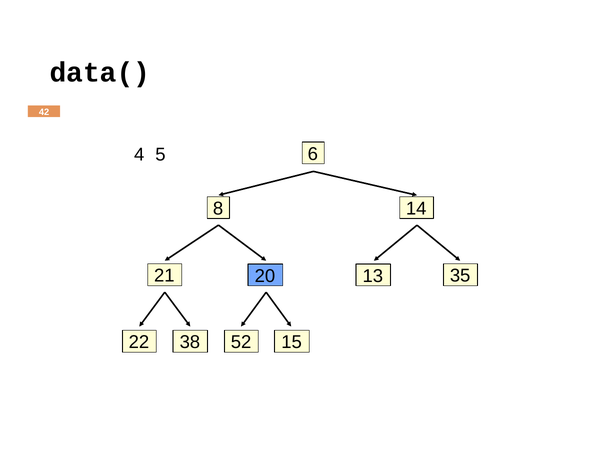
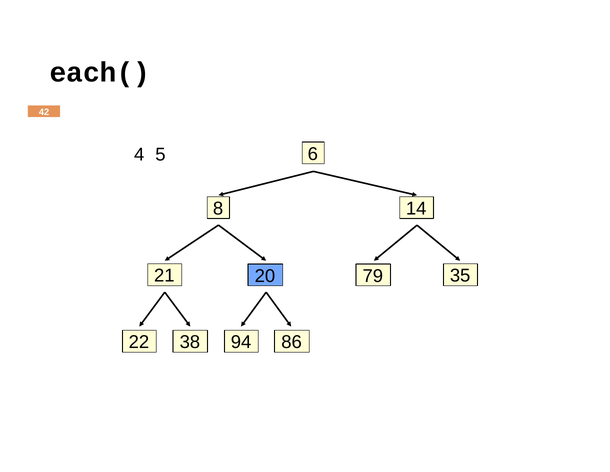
data(: data( -> each( (100, 73)
13: 13 -> 79 (373, 276)
52: 52 -> 94 (241, 342)
15: 15 -> 86 (292, 342)
